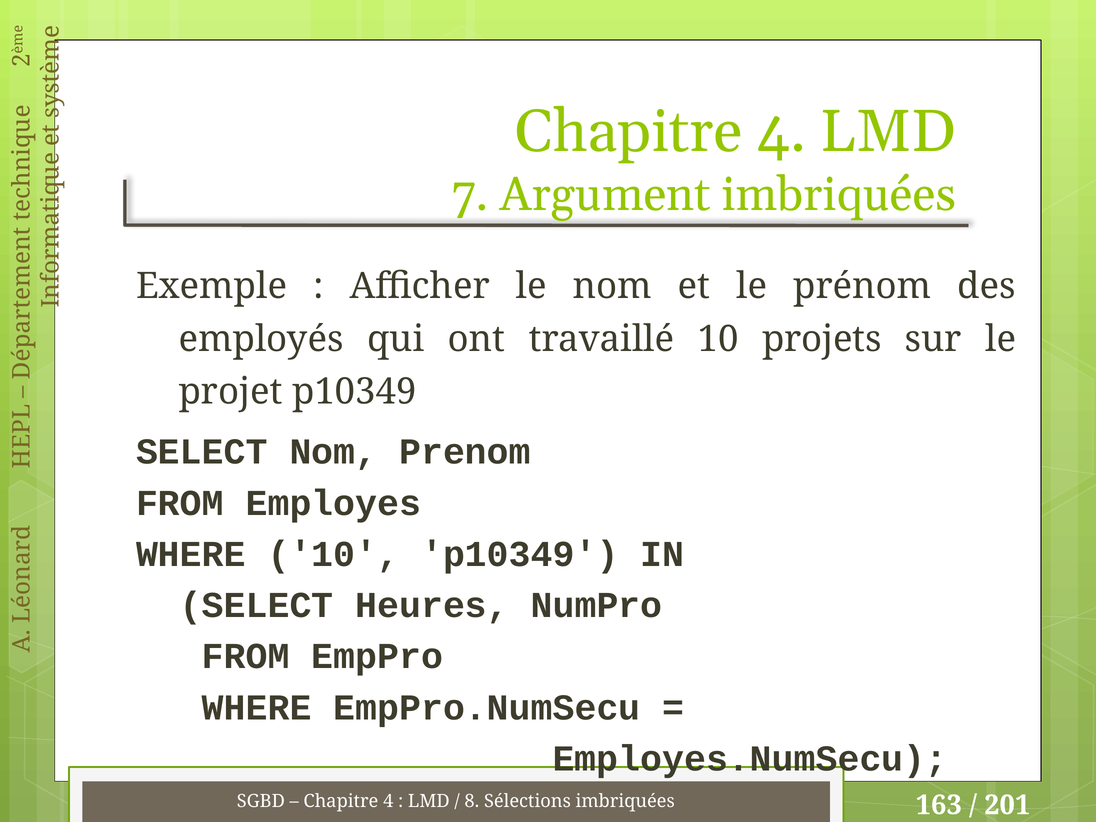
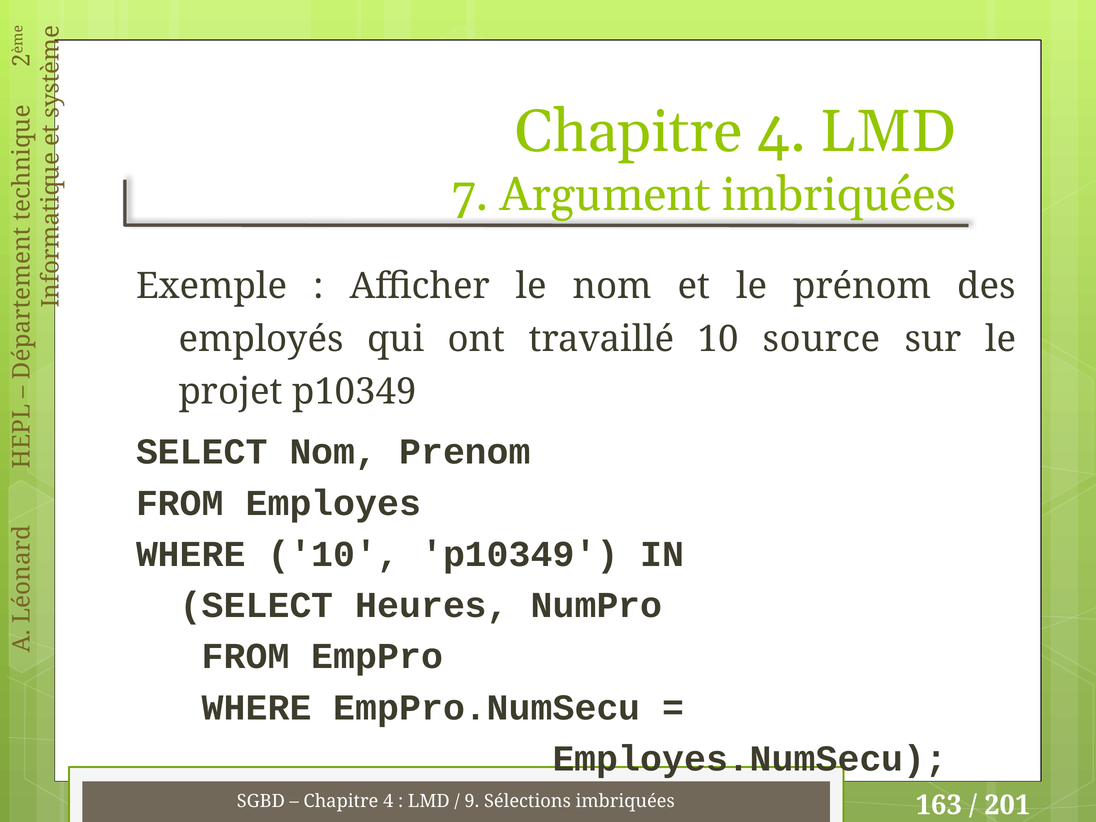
projets: projets -> source (822, 339)
8: 8 -> 9 (472, 801)
